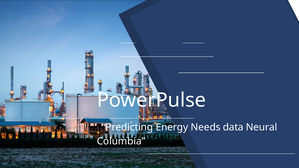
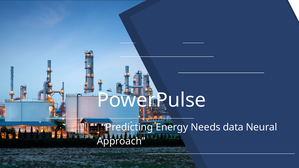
Columbia: Columbia -> Approach (121, 141)
